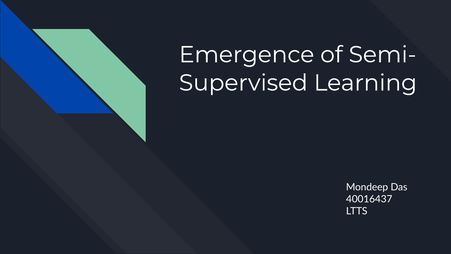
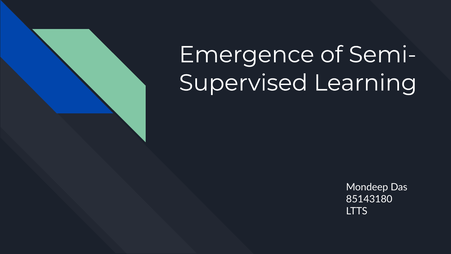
40016437: 40016437 -> 85143180 (369, 199)
